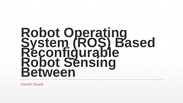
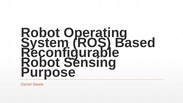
Between: Between -> Purpose (48, 72)
